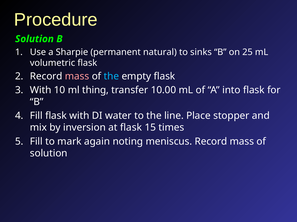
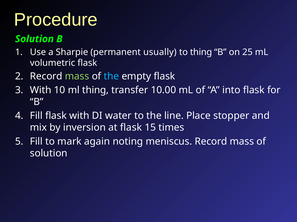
natural: natural -> usually (160, 52)
to sinks: sinks -> thing (201, 52)
mass colour: pink -> light green (77, 77)
